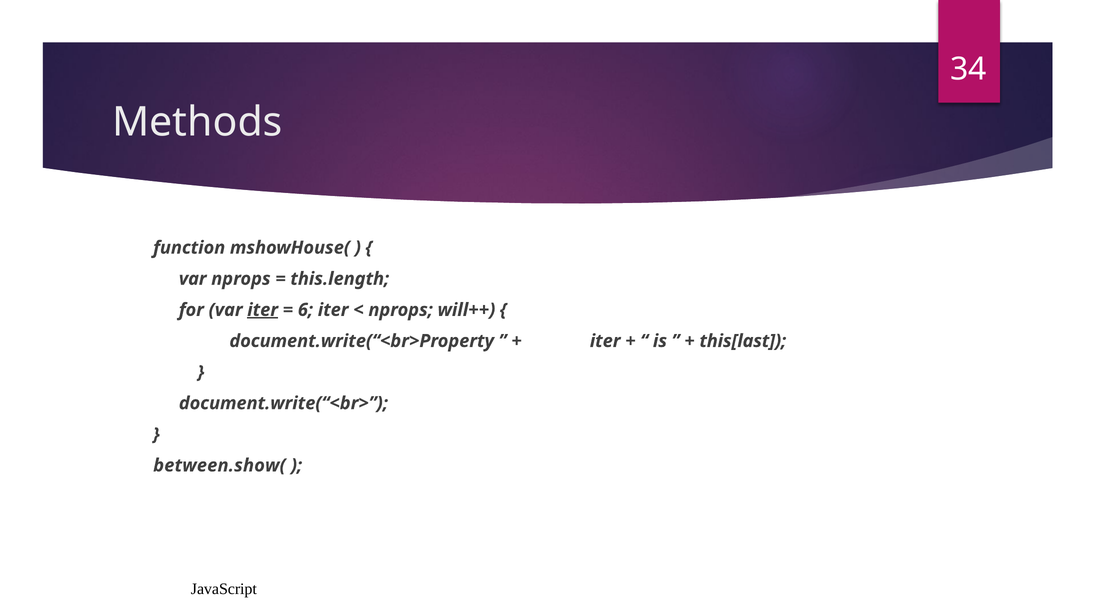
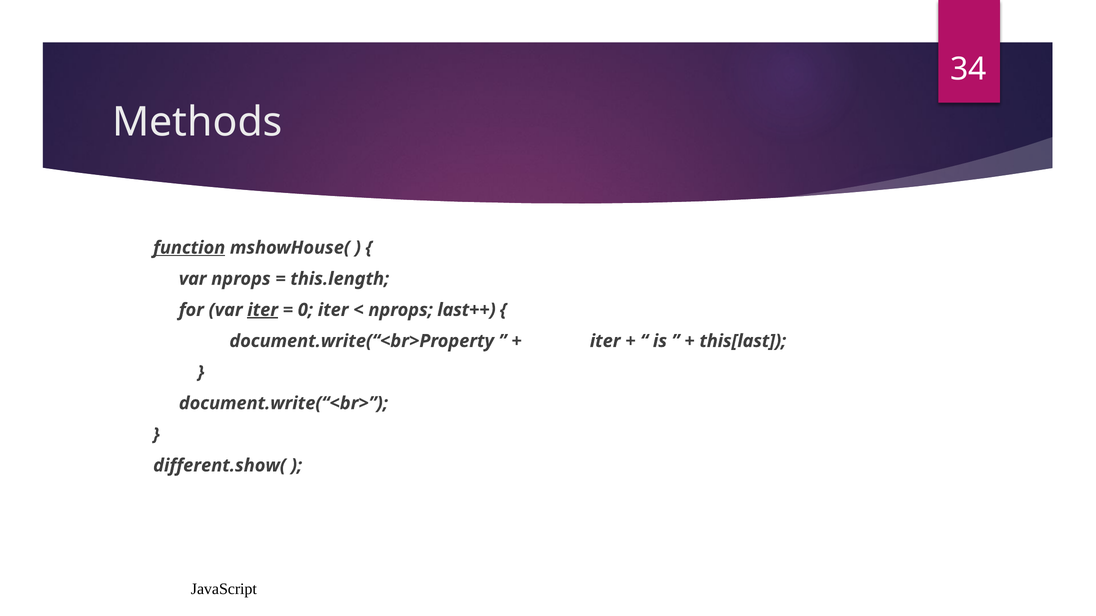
function underline: none -> present (189, 248)
6: 6 -> 0 (305, 310)
will++: will++ -> last++ (467, 310)
between.show(: between.show( -> different.show( (220, 466)
